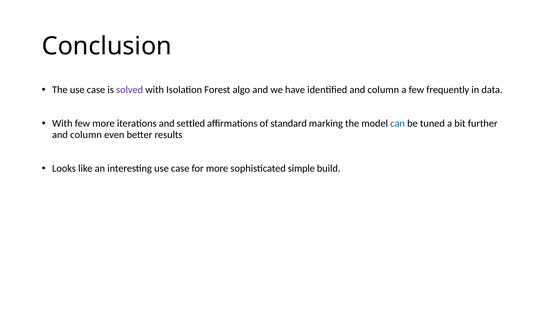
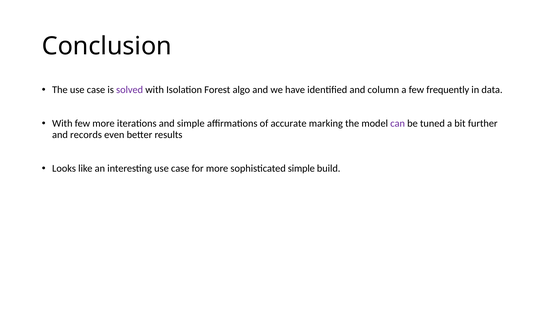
and settled: settled -> simple (191, 123)
standard: standard -> accurate (289, 123)
can colour: blue -> purple (398, 123)
column: column -> records (86, 135)
